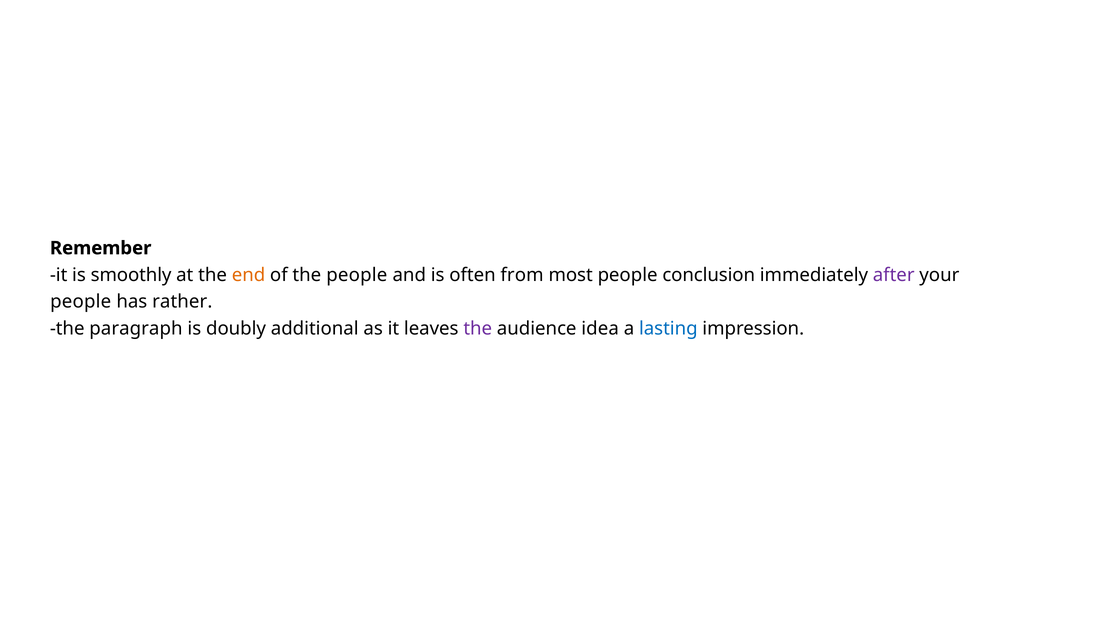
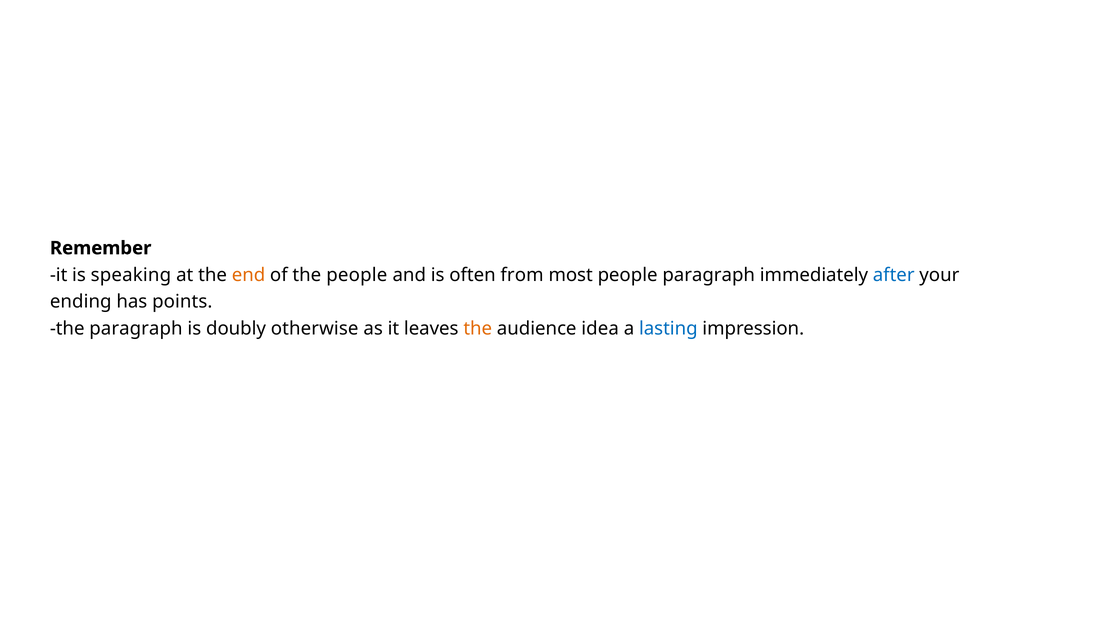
smoothly: smoothly -> speaking (131, 275)
people conclusion: conclusion -> paragraph (709, 275)
after colour: purple -> blue (894, 275)
people: people -> ending (81, 302)
rather: rather -> points (182, 302)
additional: additional -> otherwise (315, 329)
the colour: purple -> orange (478, 329)
